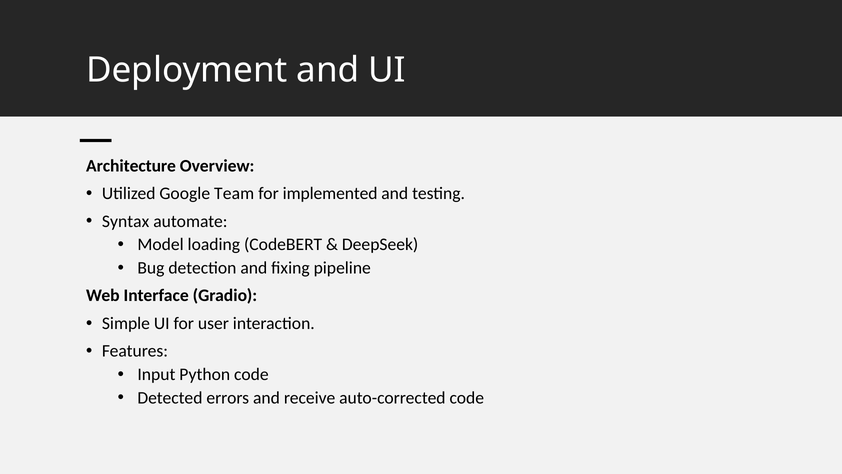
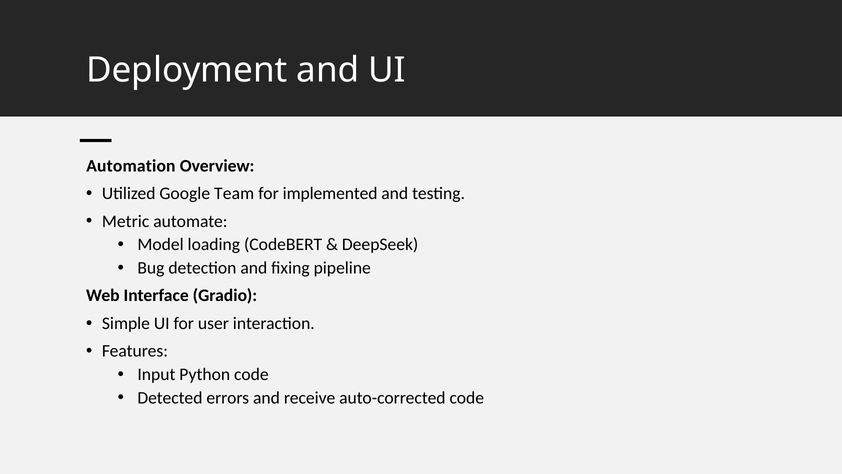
Architecture: Architecture -> Automation (131, 166)
Syntax: Syntax -> Metric (126, 221)
